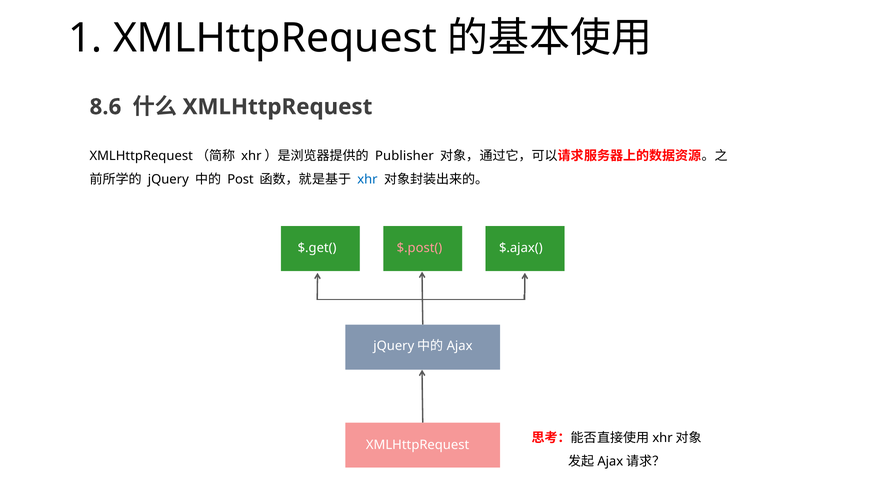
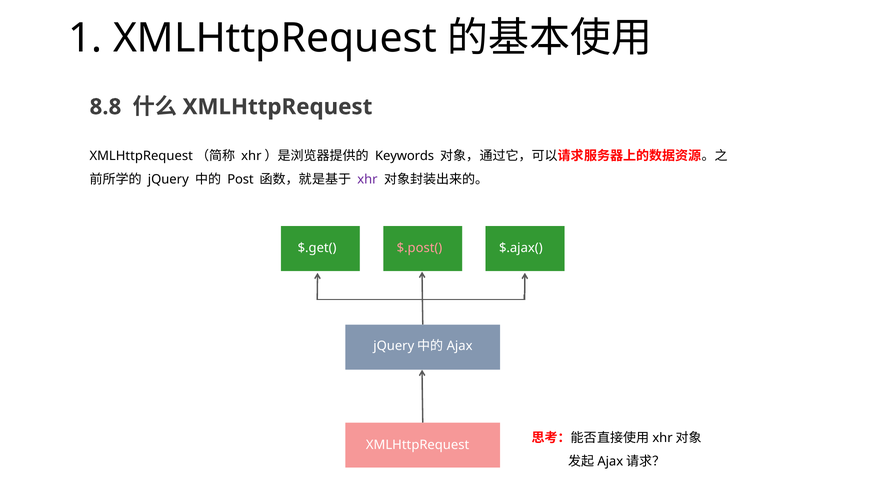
8.6: 8.6 -> 8.8 (105, 107)
Publisher: Publisher -> Keywords (405, 156)
xhr colour: blue -> purple (367, 179)
